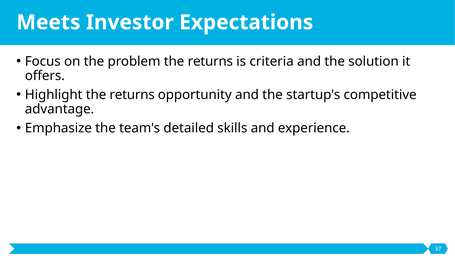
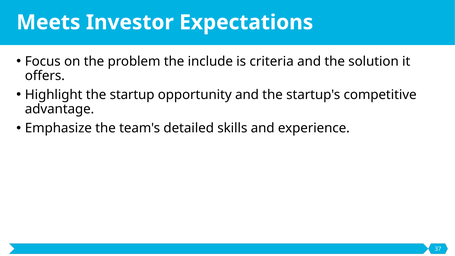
problem the returns: returns -> include (210, 61)
Highlight the returns: returns -> startup (132, 95)
